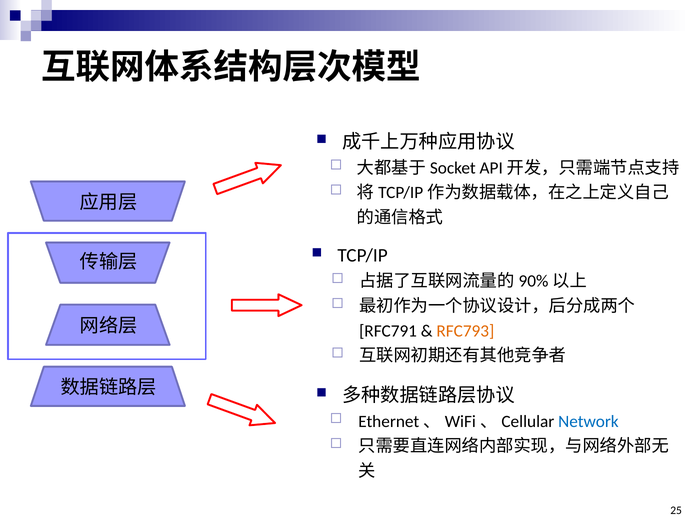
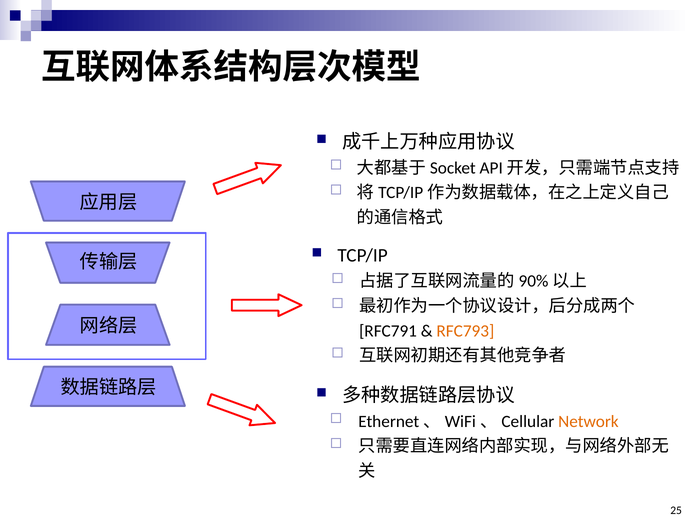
Network colour: blue -> orange (588, 422)
